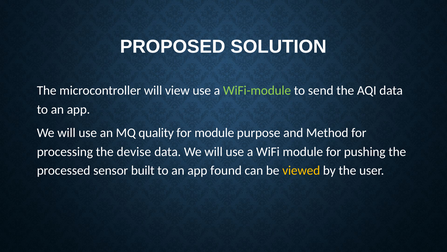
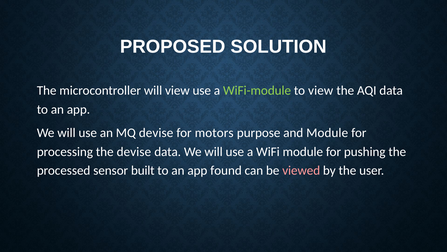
to send: send -> view (321, 90)
MQ quality: quality -> devise (156, 133)
for module: module -> motors (214, 133)
and Method: Method -> Module (327, 133)
viewed colour: yellow -> pink (301, 170)
